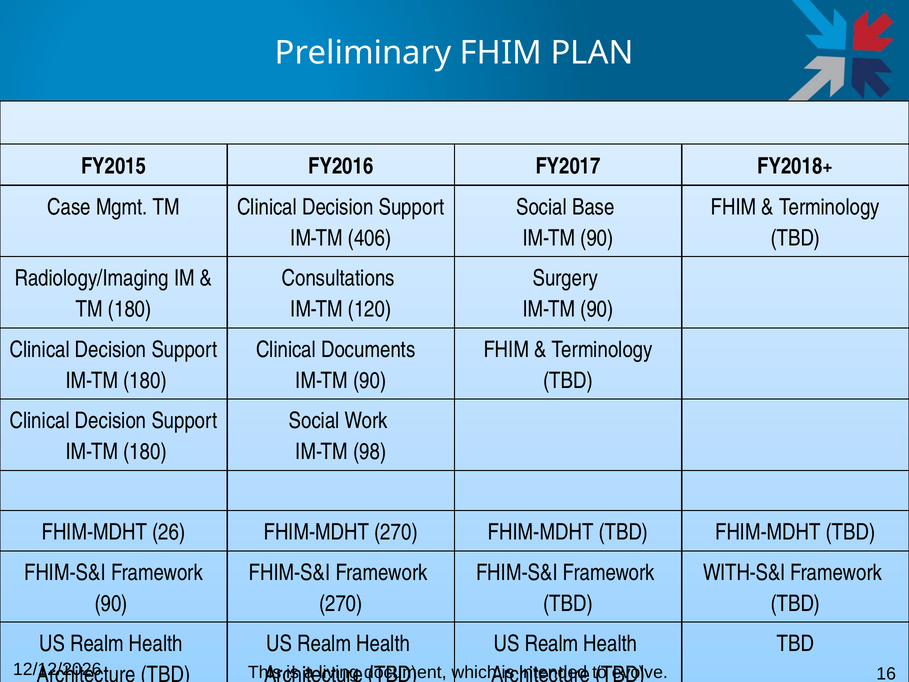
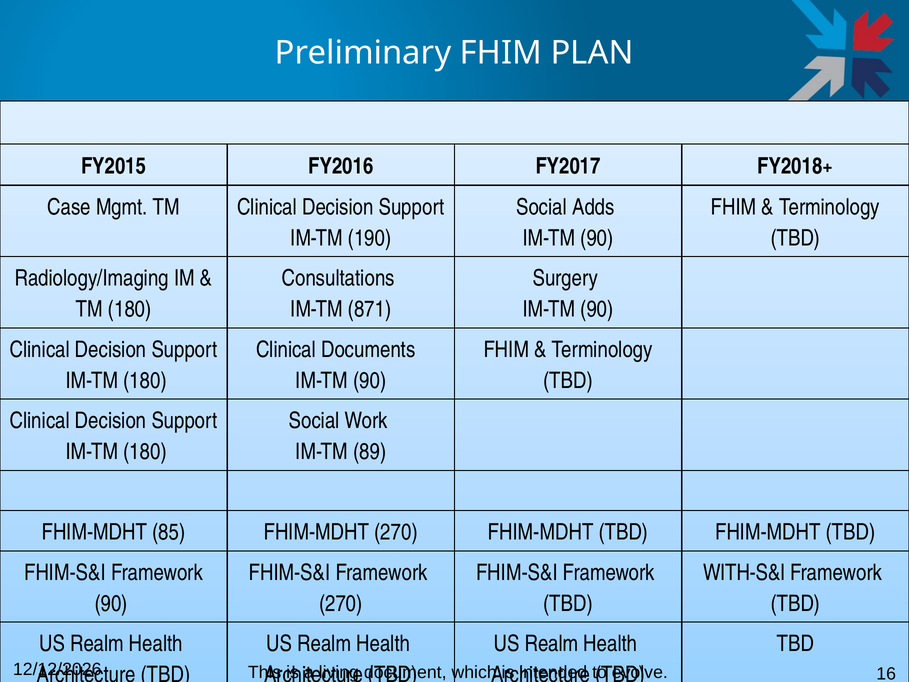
Base: Base -> Adds (593, 207)
406: 406 -> 190 (370, 238)
120: 120 -> 871 (370, 309)
98: 98 -> 89 (370, 452)
26: 26 -> 85 (169, 532)
